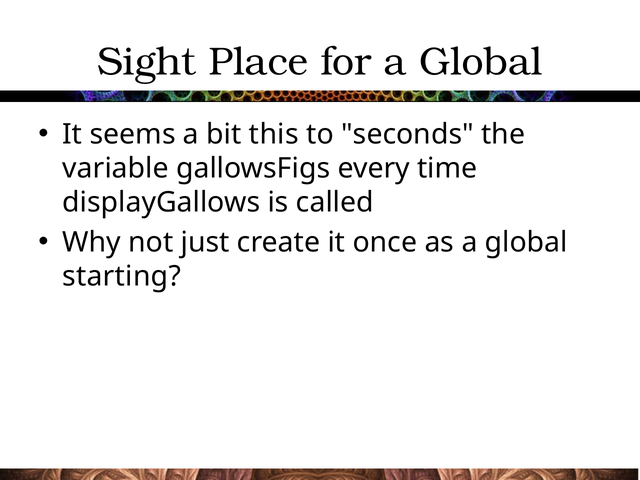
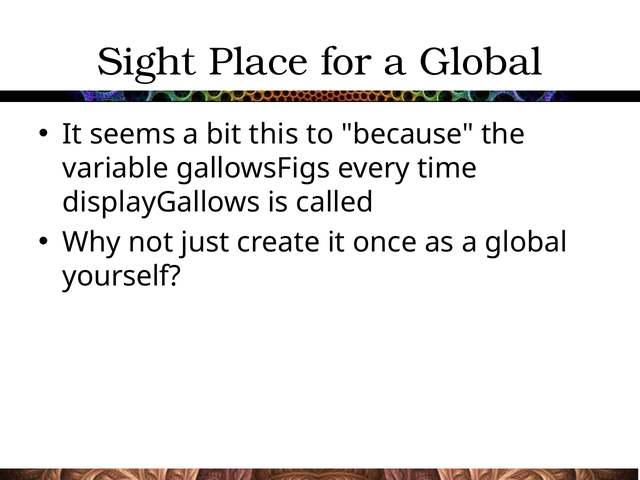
seconds: seconds -> because (408, 134)
starting: starting -> yourself (122, 277)
